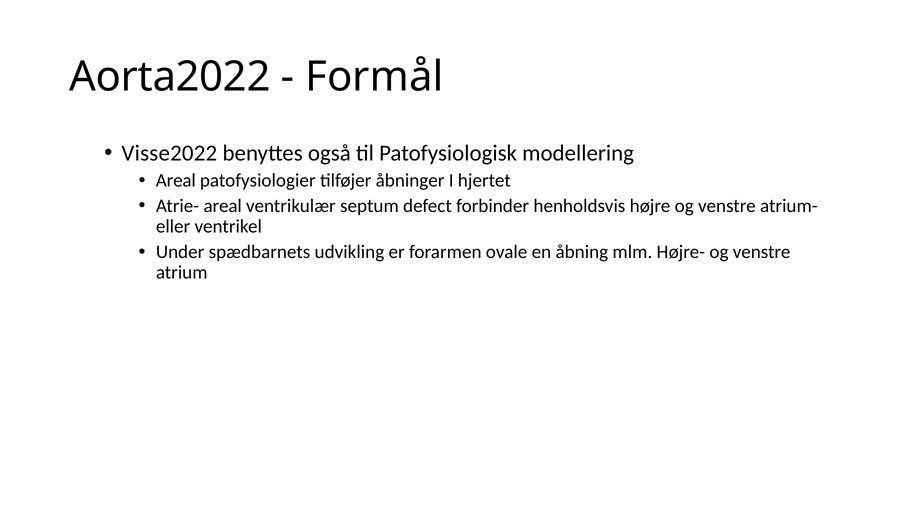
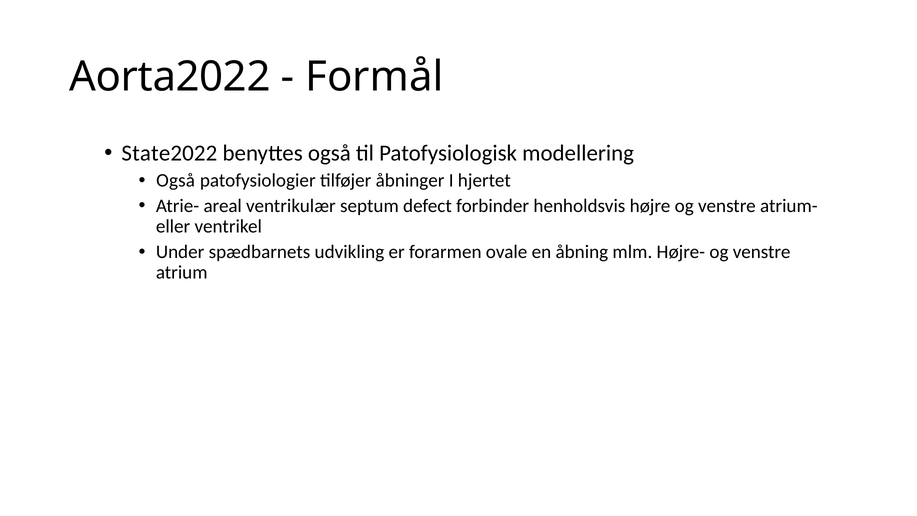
Visse2022: Visse2022 -> State2022 (169, 153)
Areal: Areal -> Også (176, 180)
